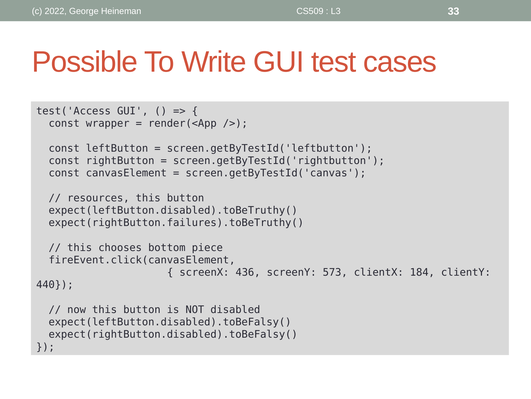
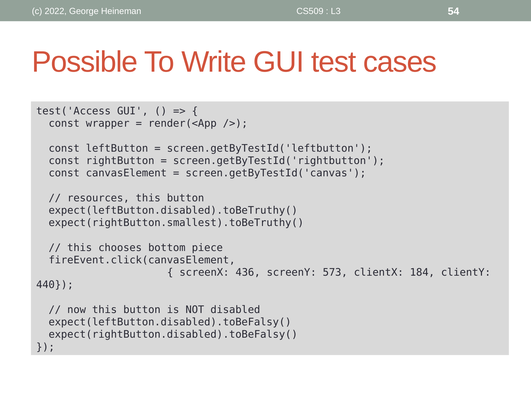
33: 33 -> 54 (454, 11)
expect(rightButton.failures).toBeTruthy(: expect(rightButton.failures).toBeTruthy( -> expect(rightButton.smallest).toBeTruthy( (176, 222)
